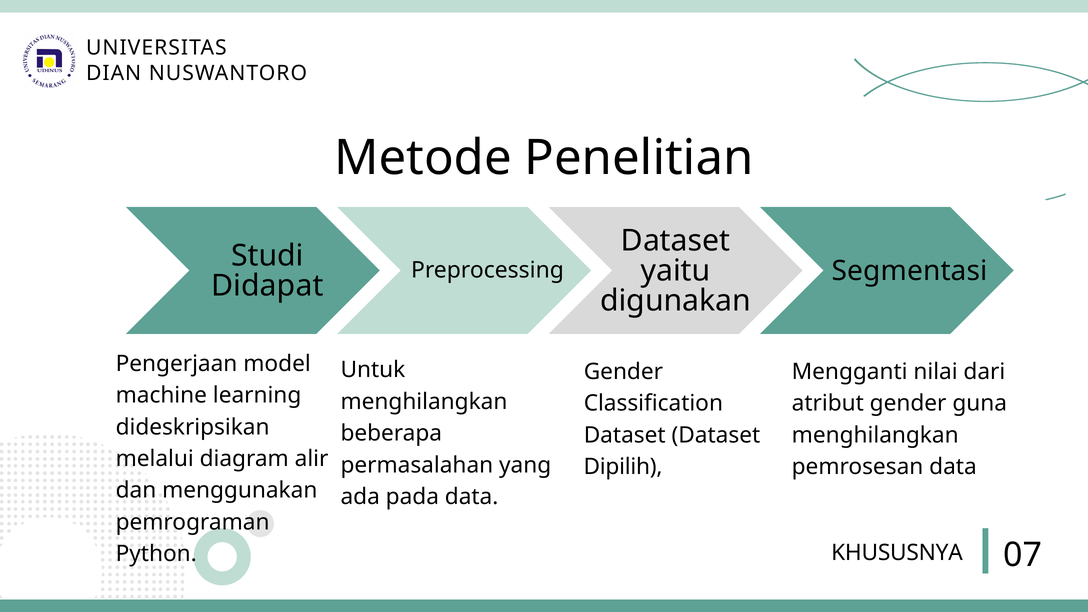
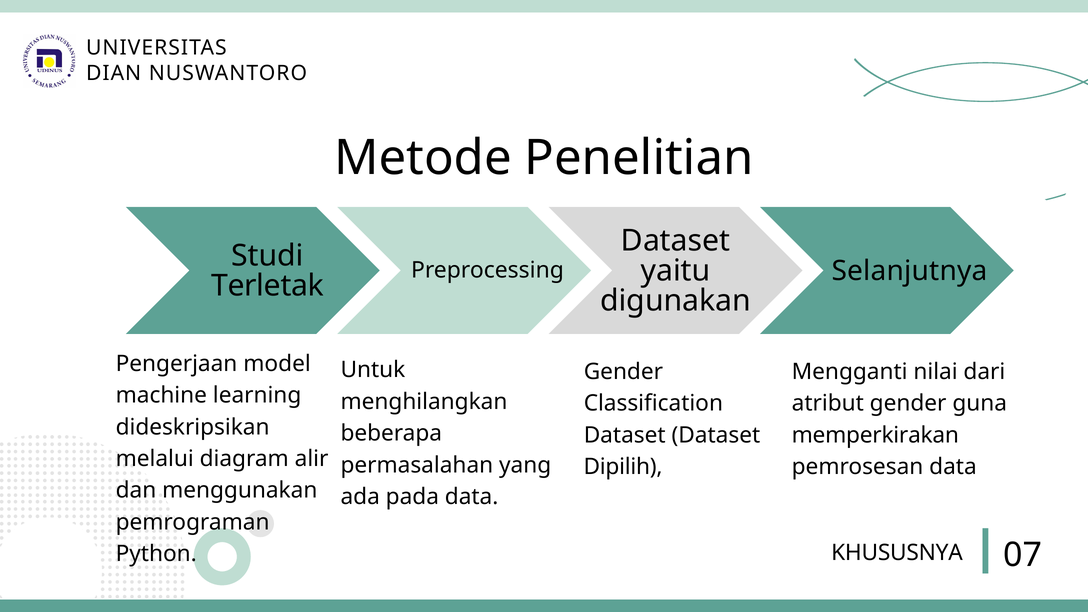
Segmentasi: Segmentasi -> Selanjutnya (910, 271)
Didapat: Didapat -> Terletak (268, 286)
menghilangkan: menghilangkan -> memperkirakan (875, 435)
